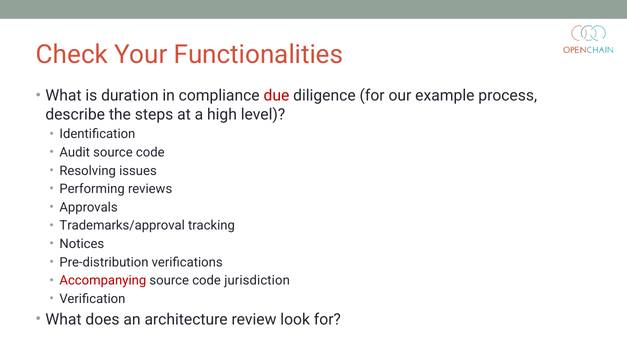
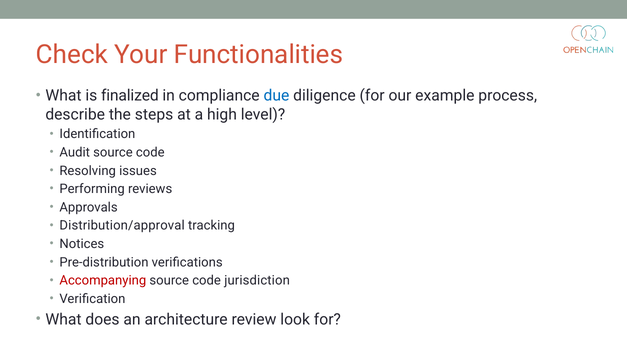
duration: duration -> finalized (130, 96)
due colour: red -> blue (276, 96)
Trademarks/approval: Trademarks/approval -> Distribution/approval (122, 225)
